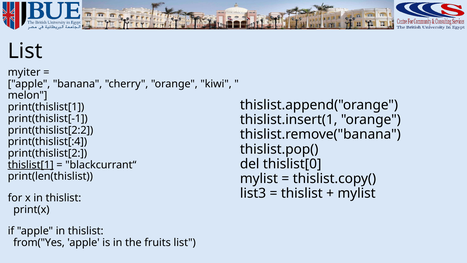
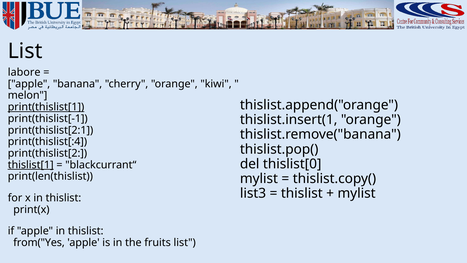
myiter: myiter -> labore (24, 72)
print(thislist[1 underline: none -> present (46, 107)
print(thislist[2:2: print(thislist[2:2 -> print(thislist[2:1 (51, 130)
